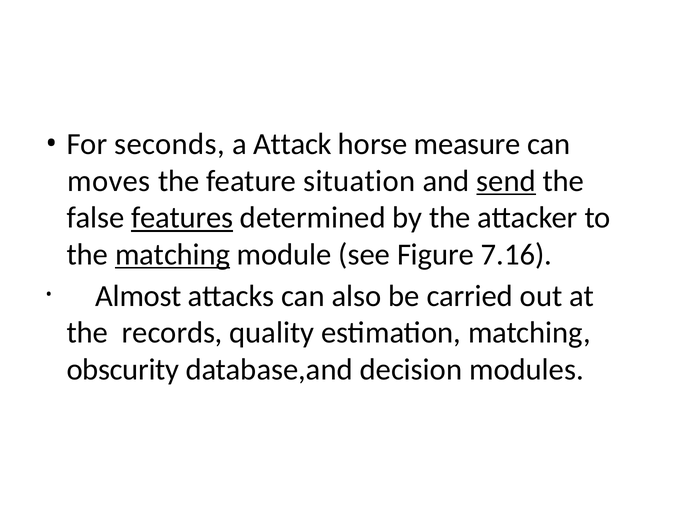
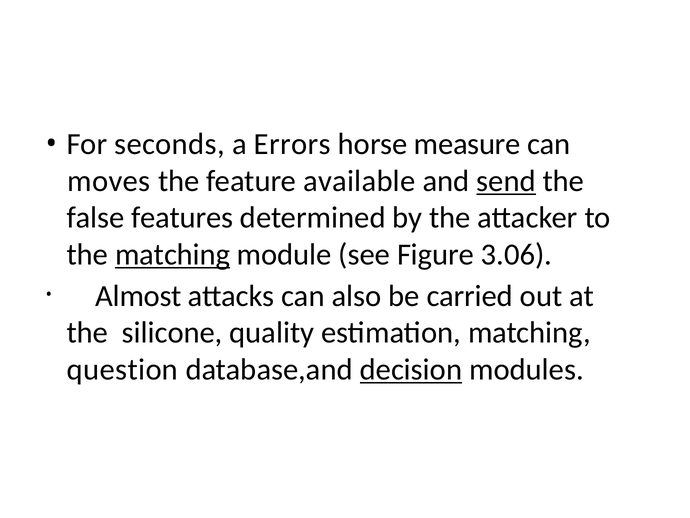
Attack: Attack -> Errors (292, 144)
situation: situation -> available (359, 181)
features underline: present -> none (182, 218)
7.16: 7.16 -> 3.06 (517, 254)
records: records -> silicone (172, 332)
obscurity: obscurity -> question (123, 369)
decision underline: none -> present (411, 369)
